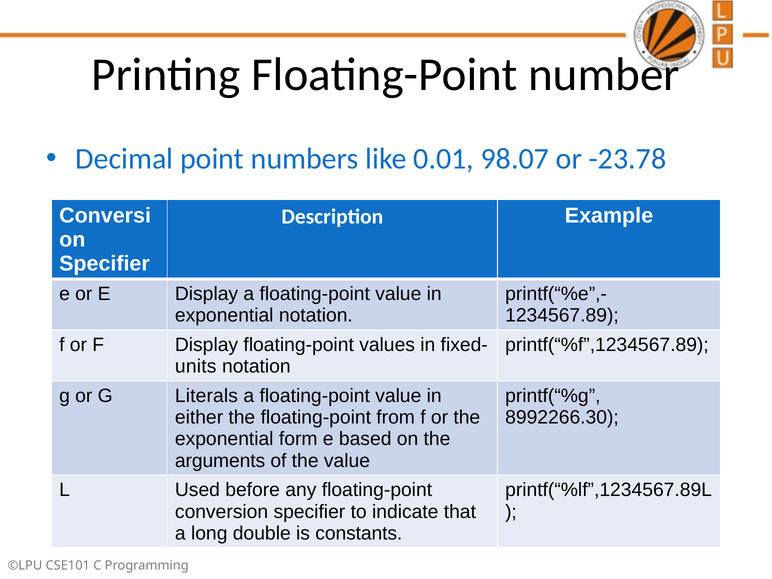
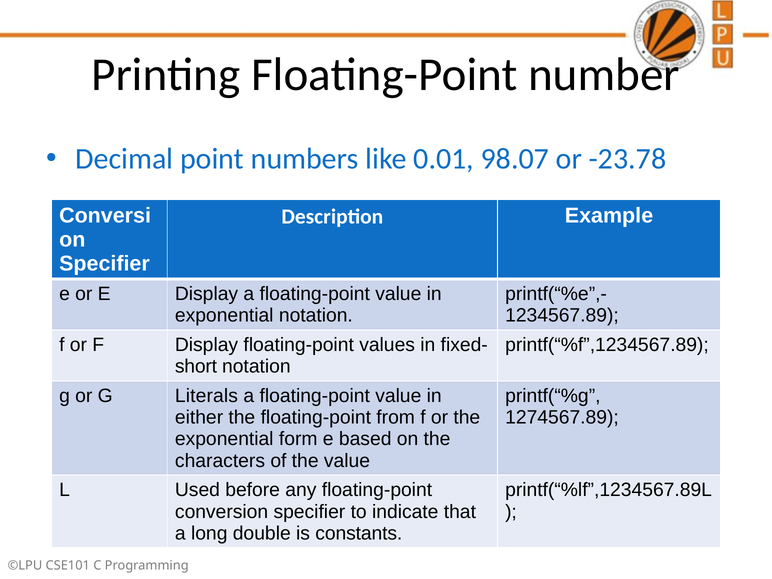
units: units -> short (196, 367)
8992266.30: 8992266.30 -> 1274567.89 (562, 418)
arguments: arguments -> characters (220, 461)
